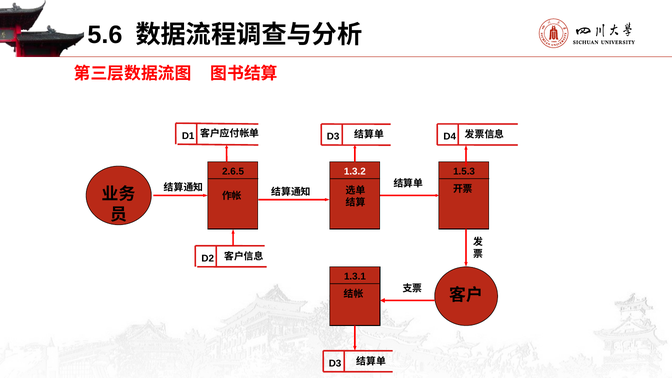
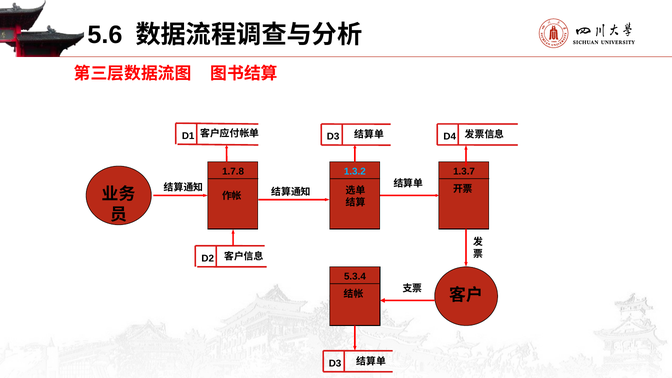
2.6.5: 2.6.5 -> 1.7.8 (233, 172)
1.3.2 colour: white -> light blue (355, 172)
1.5.3: 1.5.3 -> 1.3.7 (464, 172)
1.3.1: 1.3.1 -> 5.3.4 (355, 277)
